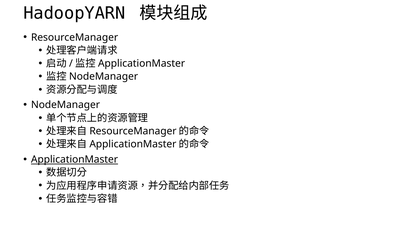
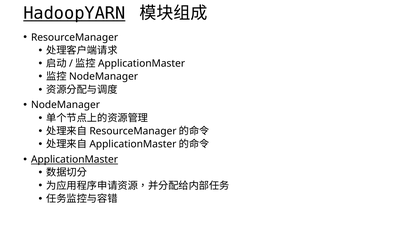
HadoopYARN underline: none -> present (74, 13)
